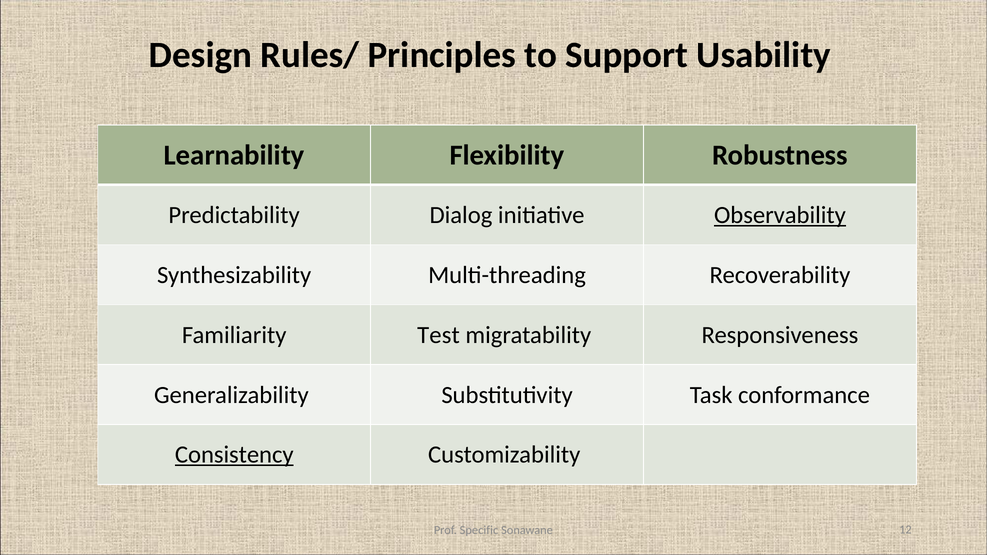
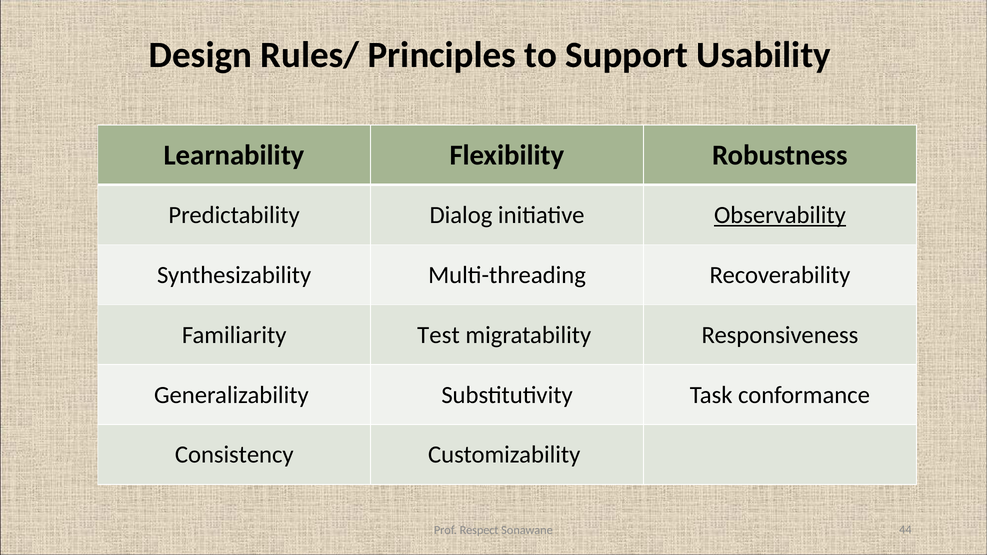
Consistency underline: present -> none (234, 455)
Specific: Specific -> Respect (479, 530)
12: 12 -> 44 (905, 530)
